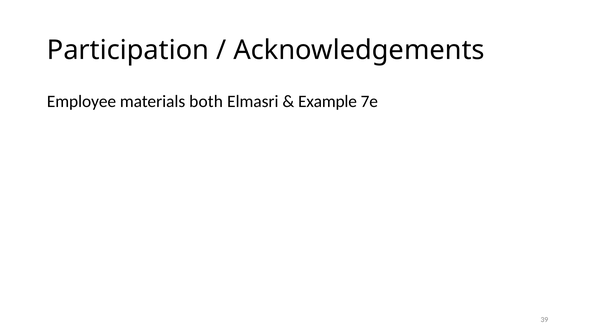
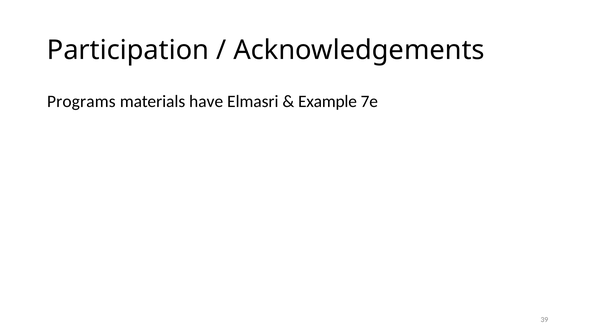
Employee: Employee -> Programs (81, 101)
both: both -> have (206, 101)
